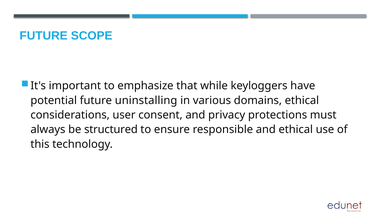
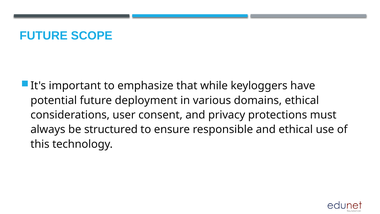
uninstalling: uninstalling -> deployment (146, 100)
